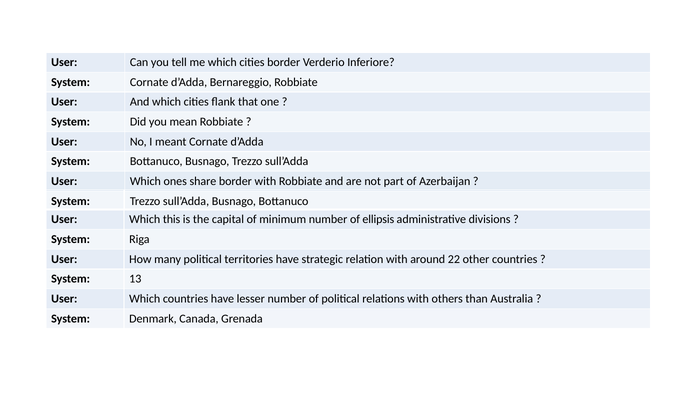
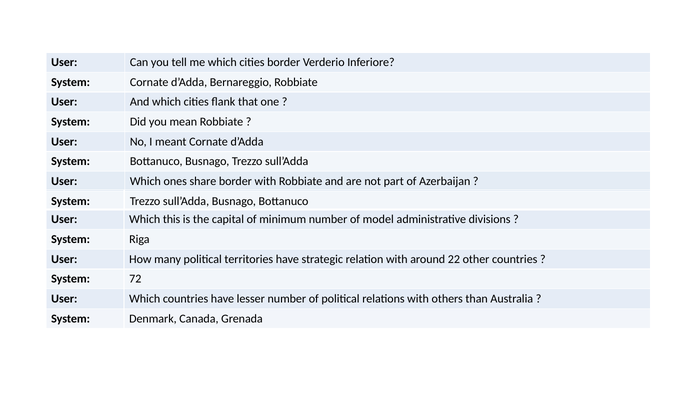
ellipsis: ellipsis -> model (378, 220)
13: 13 -> 72 (135, 279)
